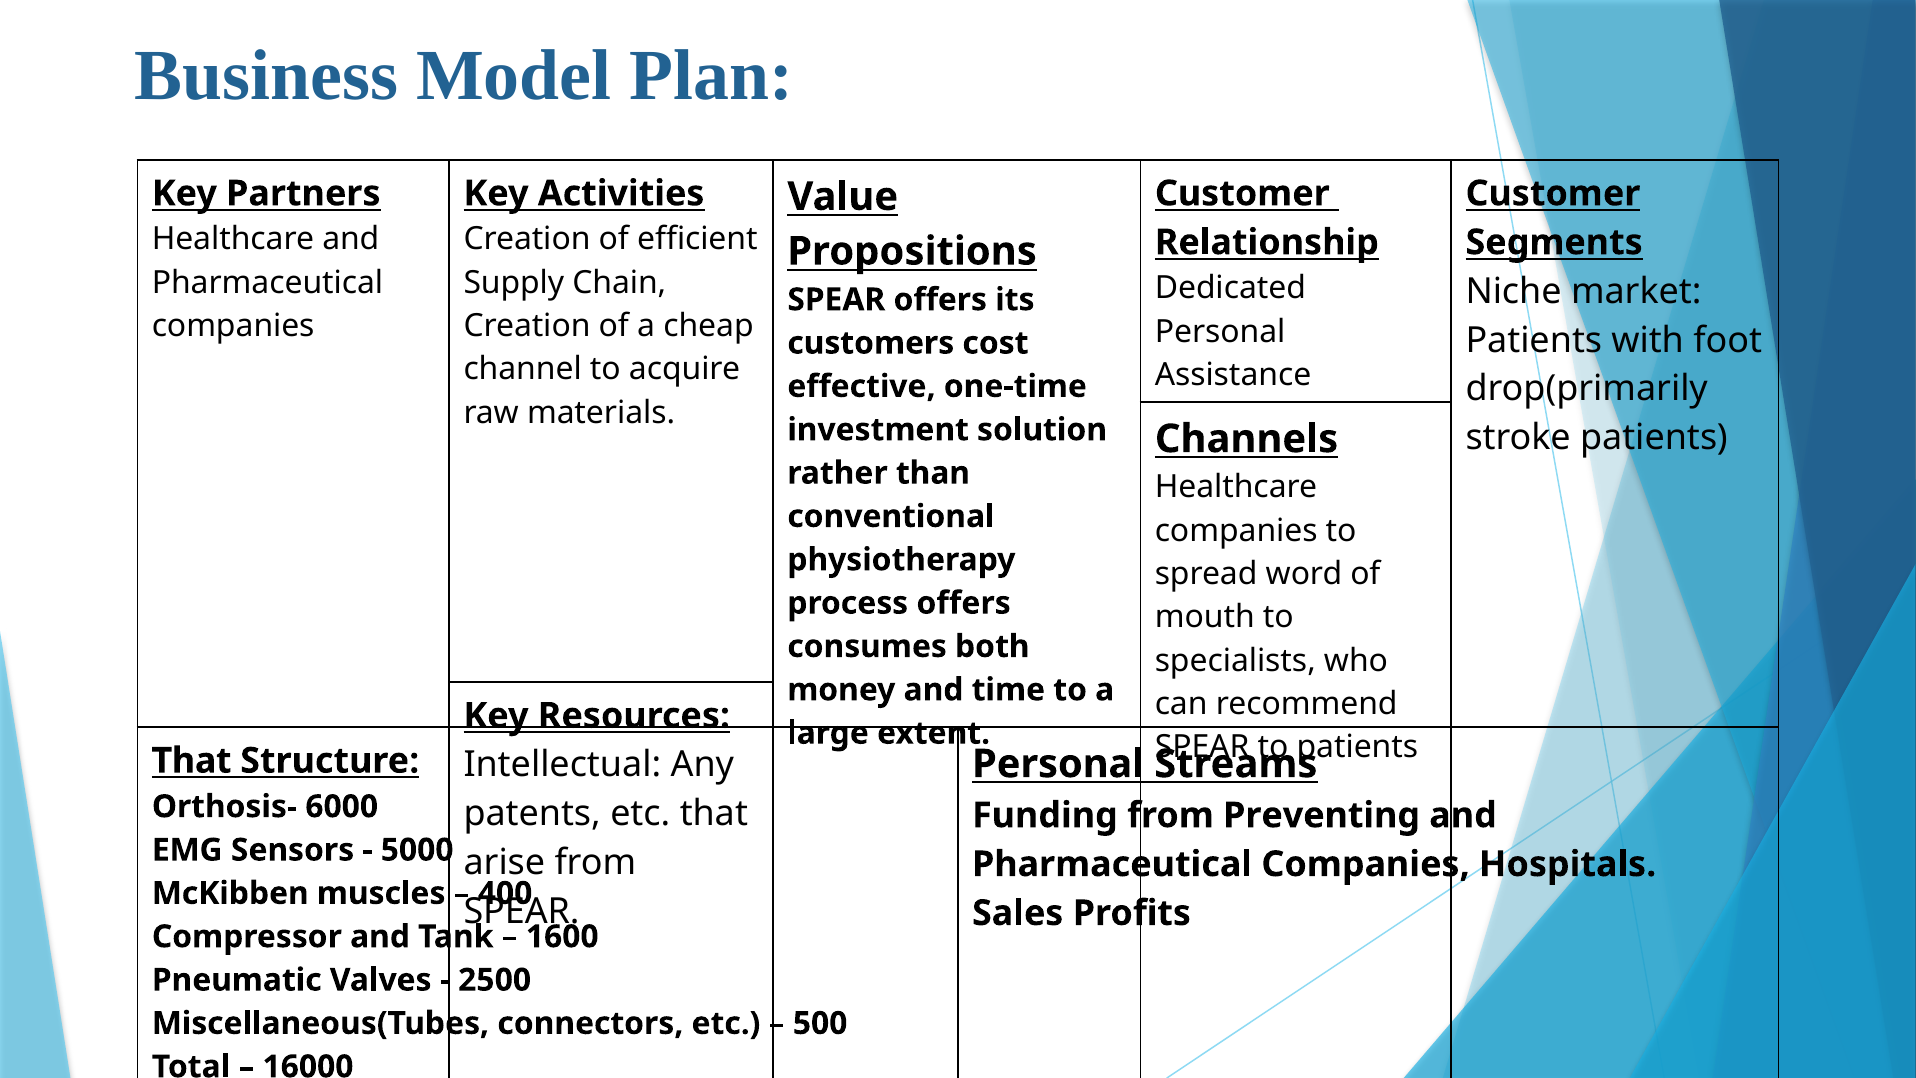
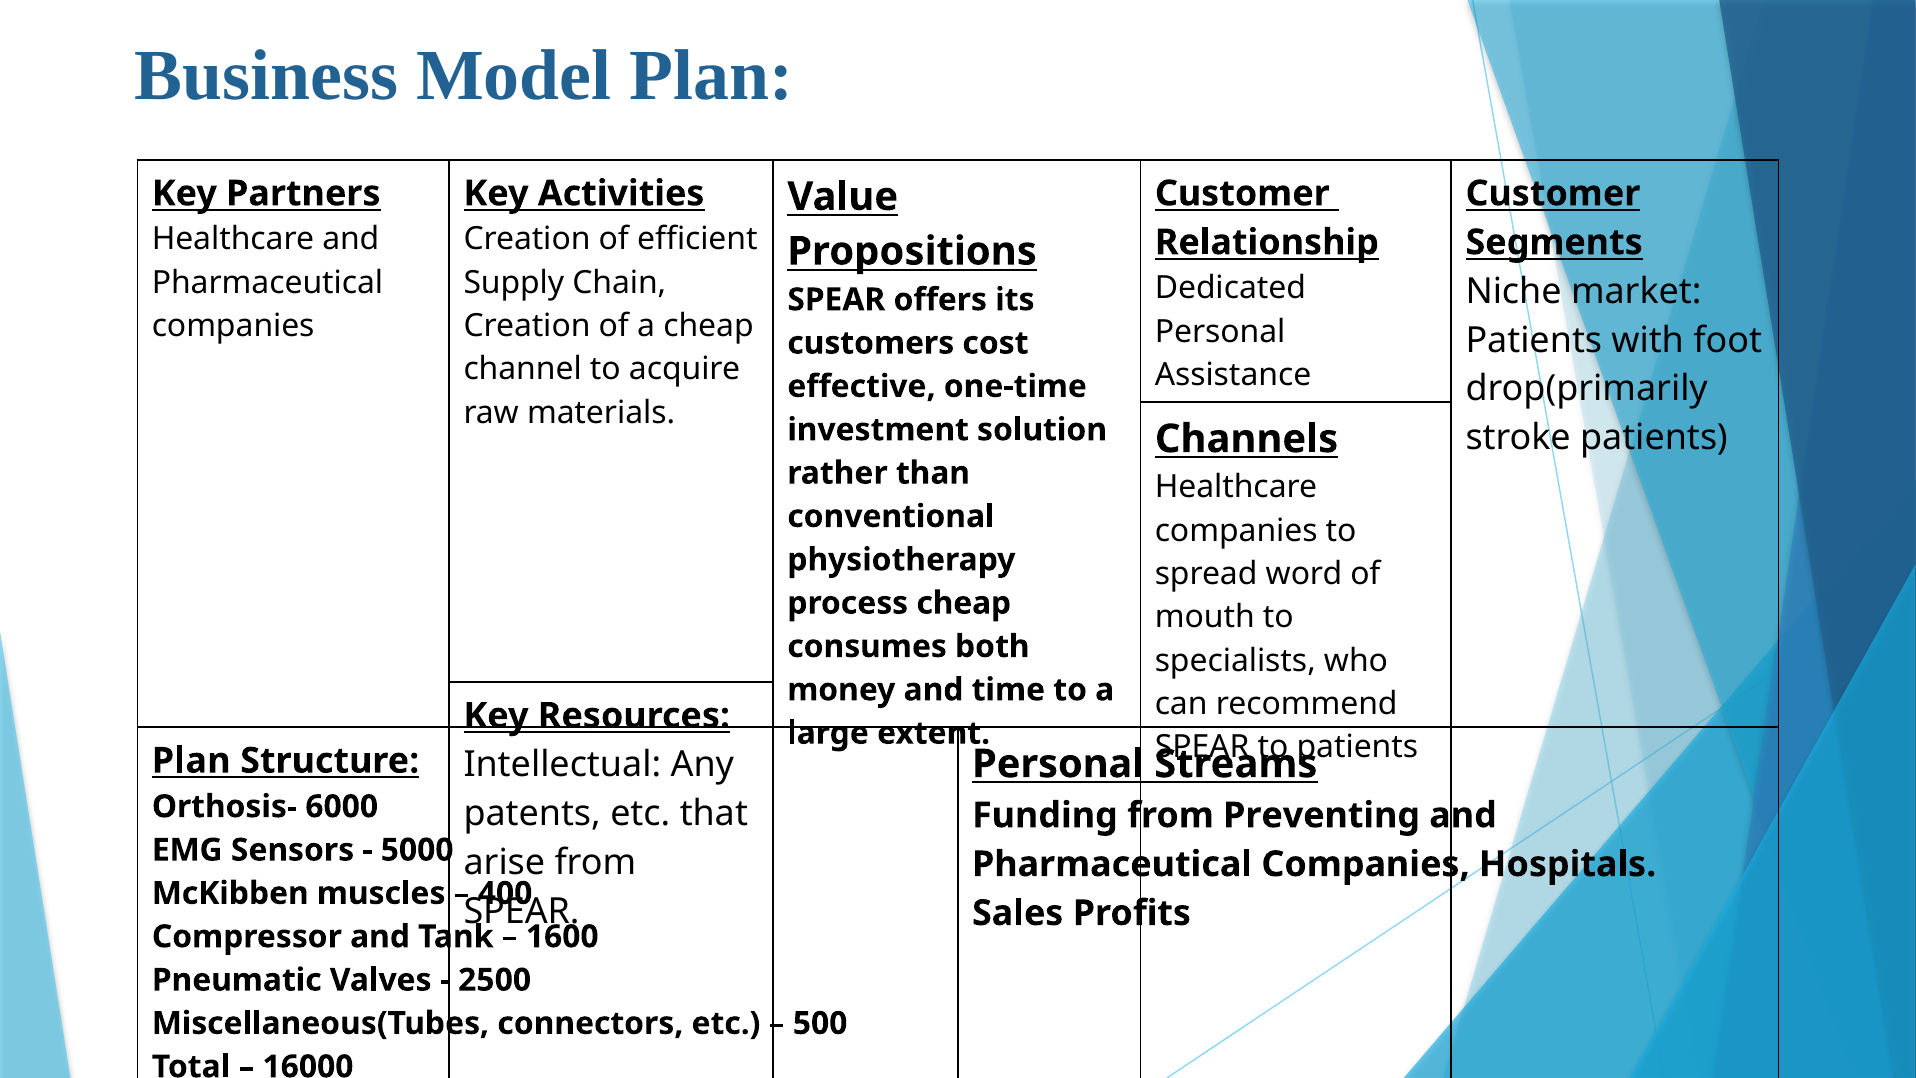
process offers: offers -> cheap (964, 603)
That: That -> Plan (191, 761)
